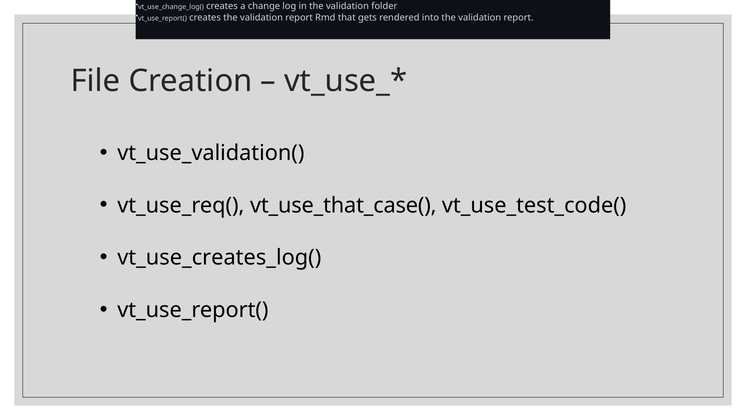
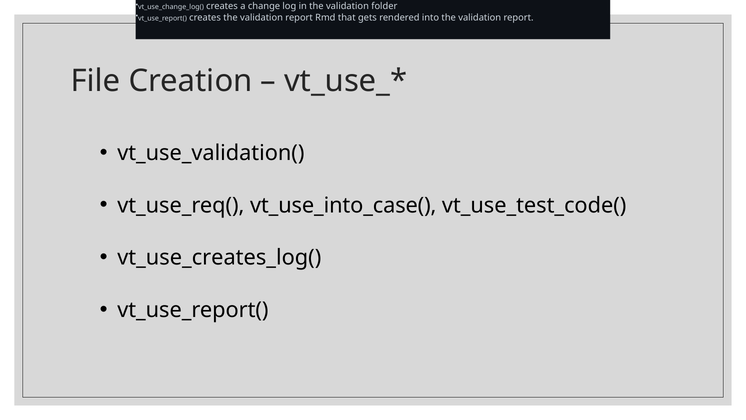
vt_use_that_case(: vt_use_that_case( -> vt_use_into_case( (343, 205)
